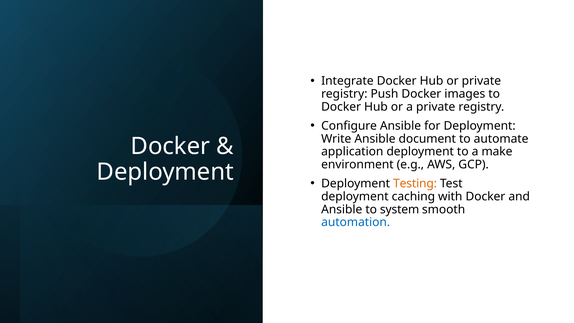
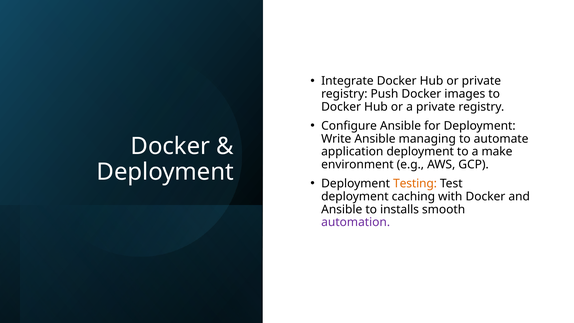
document: document -> managing (427, 139)
system: system -> installs (400, 209)
automation colour: blue -> purple (356, 222)
